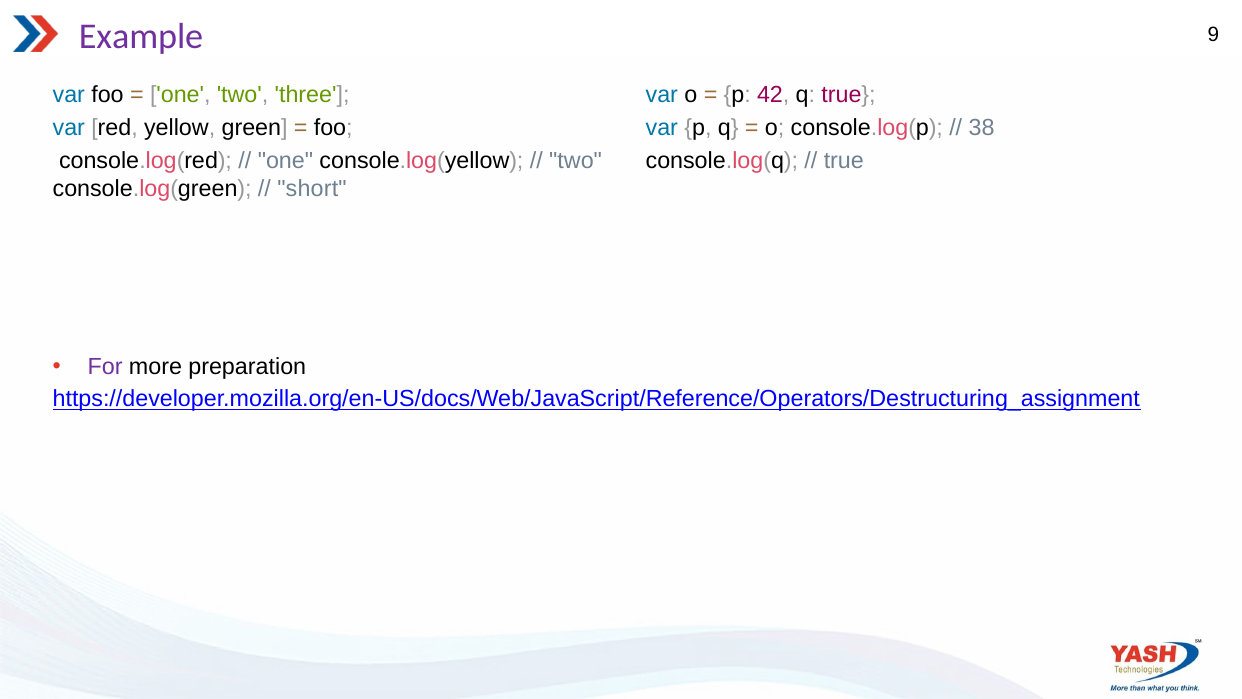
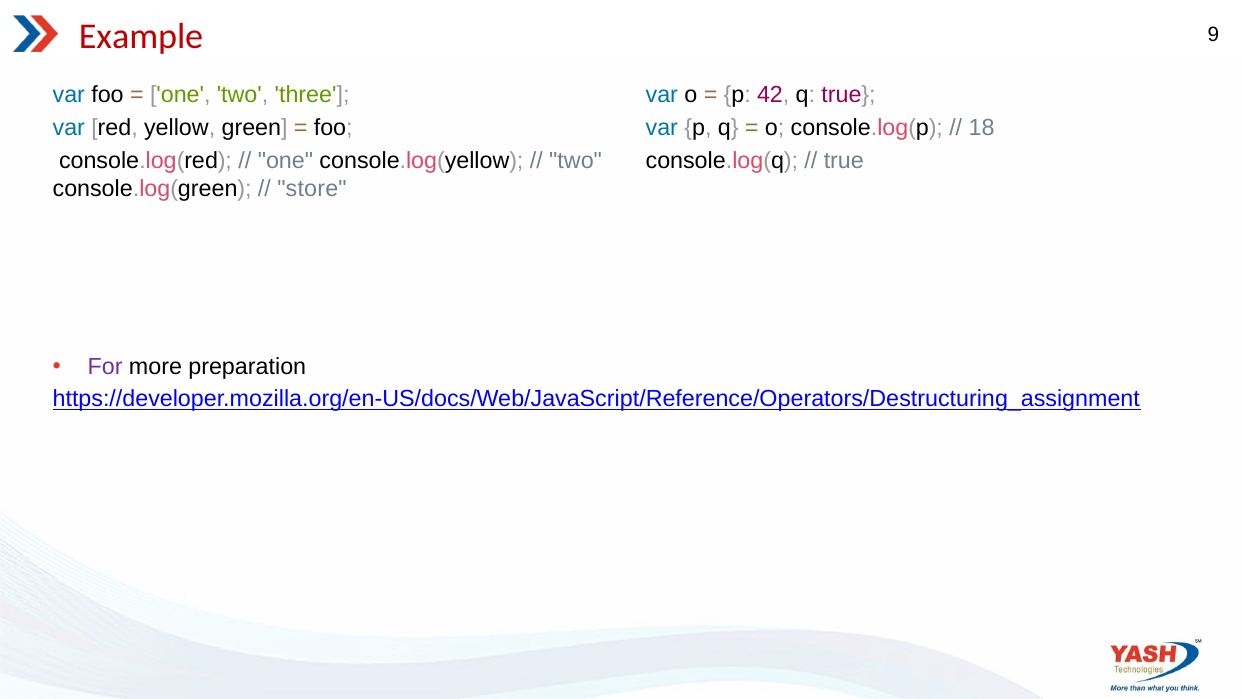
Example colour: purple -> red (141, 37)
38: 38 -> 18 (982, 128)
short: short -> store (312, 188)
